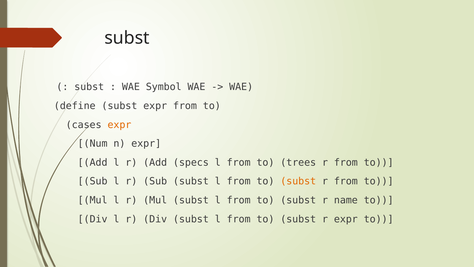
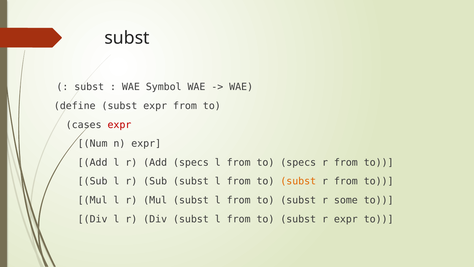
expr colour: orange -> red (119, 125)
to trees: trees -> specs (298, 162)
name: name -> some (346, 200)
